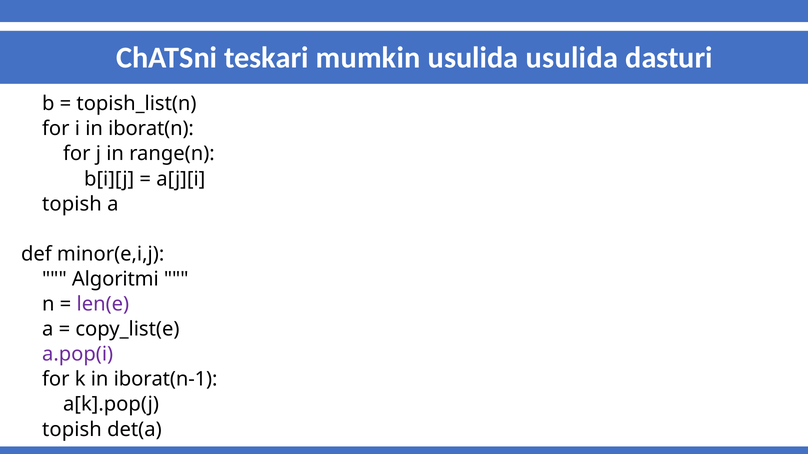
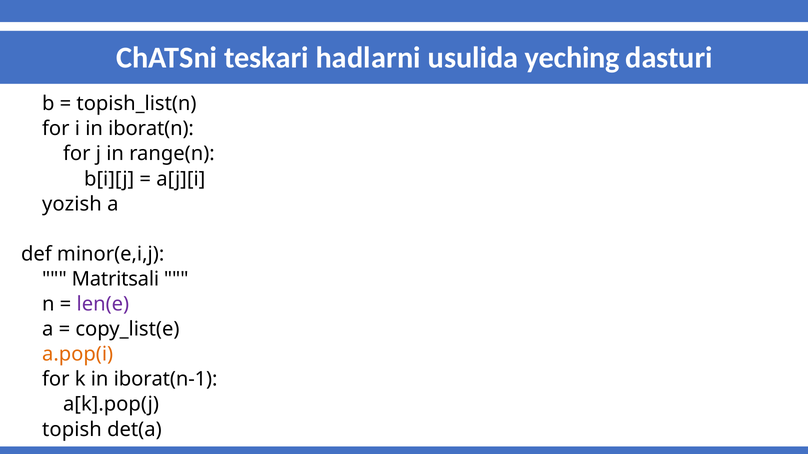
mumkin: mumkin -> hadlarni (368, 58)
usulida usulida: usulida -> yeching (572, 58)
topish: topish -> yozish (72, 204)
Algoritmi: Algoritmi -> Matritsali (115, 279)
a.pop(i colour: purple -> orange (78, 355)
